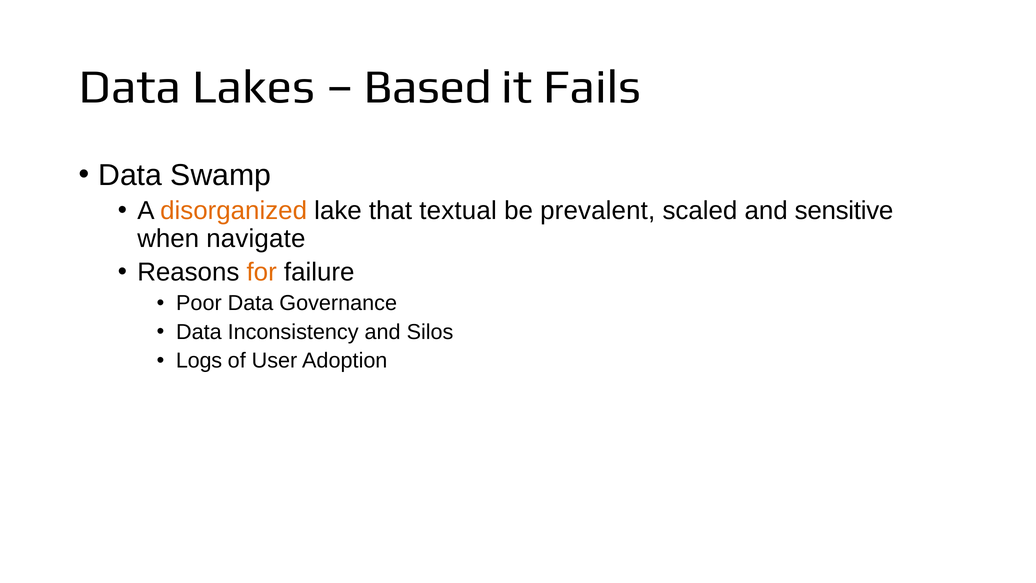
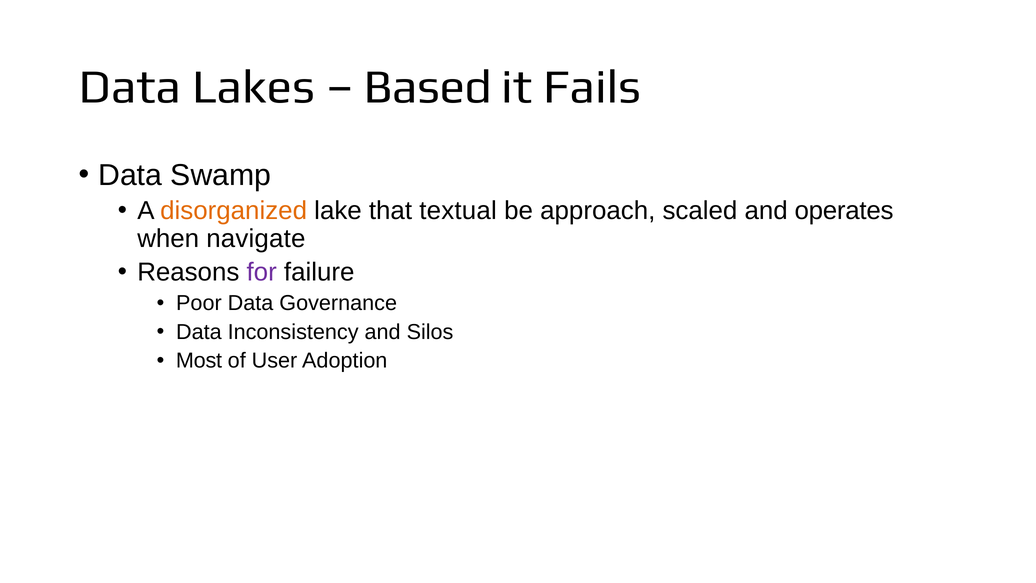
prevalent: prevalent -> approach (598, 211)
sensitive: sensitive -> operates (844, 211)
for colour: orange -> purple (262, 272)
Logs: Logs -> Most (199, 361)
